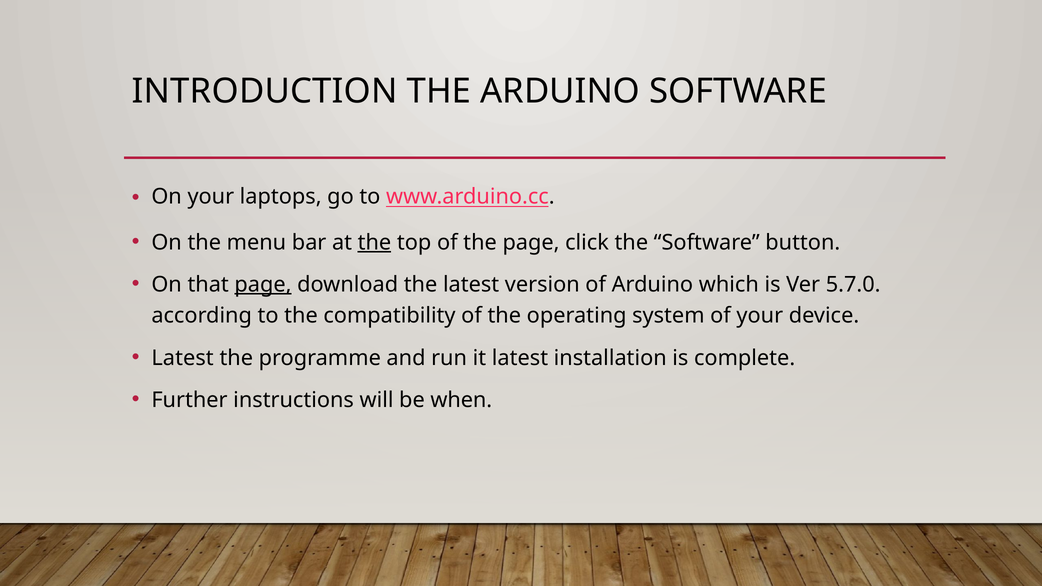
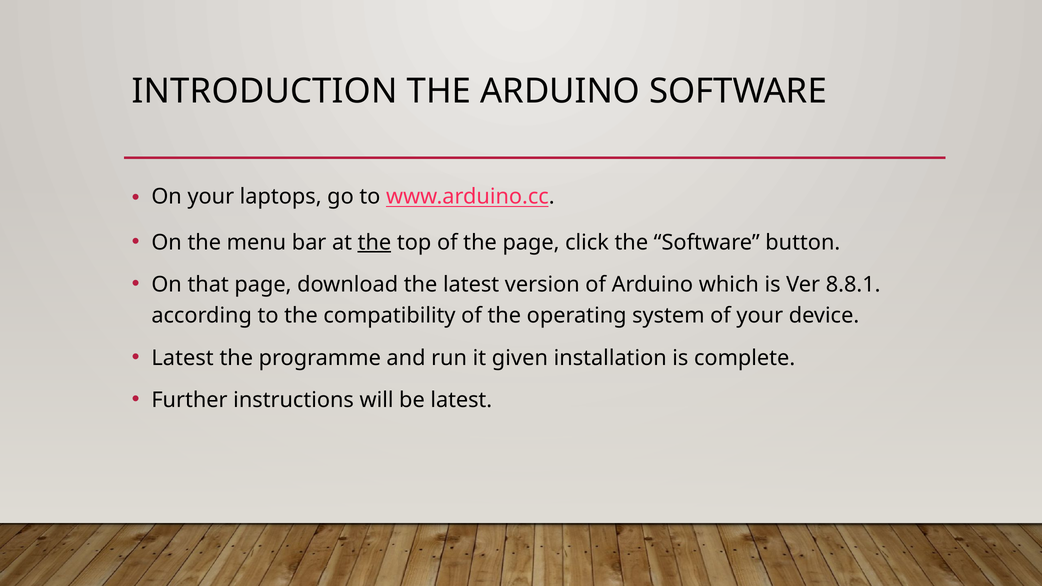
page underline: present -> none (263, 285)
5.7.0: 5.7.0 -> 8.8.1 (853, 285)
it latest: latest -> given (520, 358)
be when: when -> latest (461, 400)
